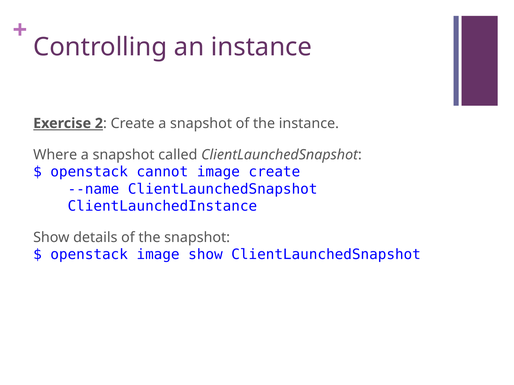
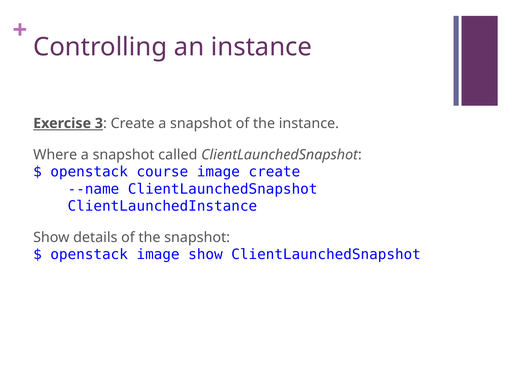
2: 2 -> 3 (99, 124)
cannot: cannot -> course (162, 172)
